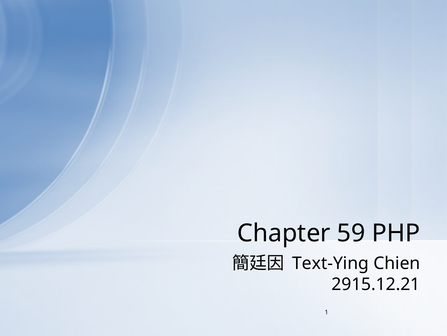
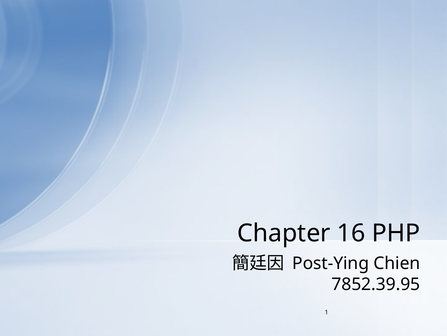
59: 59 -> 16 (351, 233)
Text-Ying: Text-Ying -> Post-Ying (331, 263)
2915.12.21: 2915.12.21 -> 7852.39.95 (376, 284)
